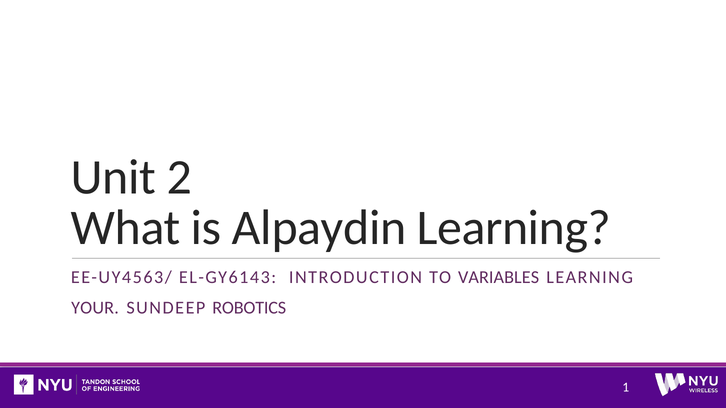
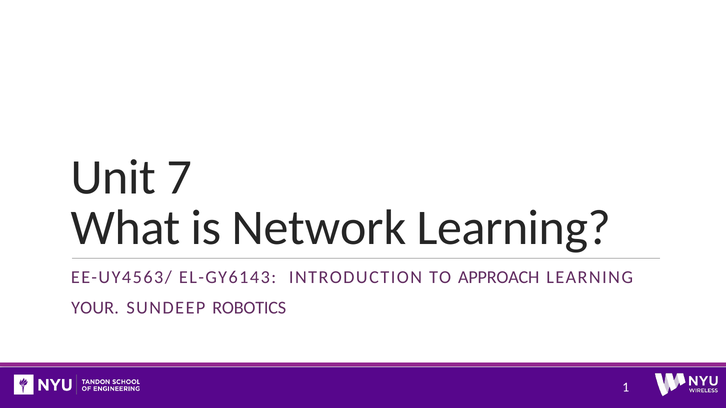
2: 2 -> 7 (179, 177)
Alpaydin: Alpaydin -> Network (319, 228)
VARIABLES: VARIABLES -> APPROACH (499, 278)
